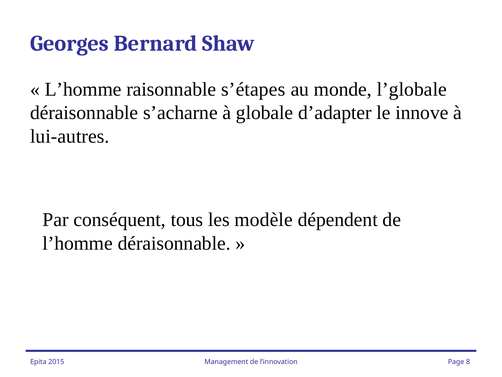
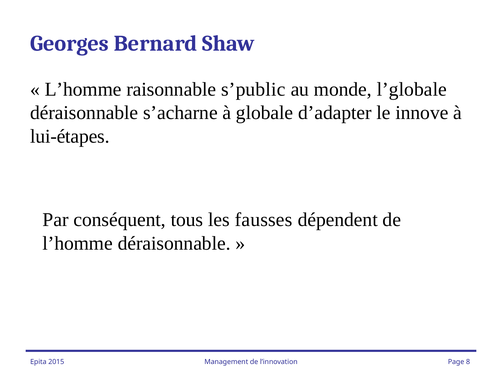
s’étapes: s’étapes -> s’public (253, 89)
lui-autres: lui-autres -> lui-étapes (70, 136)
modèle: modèle -> fausses (264, 219)
